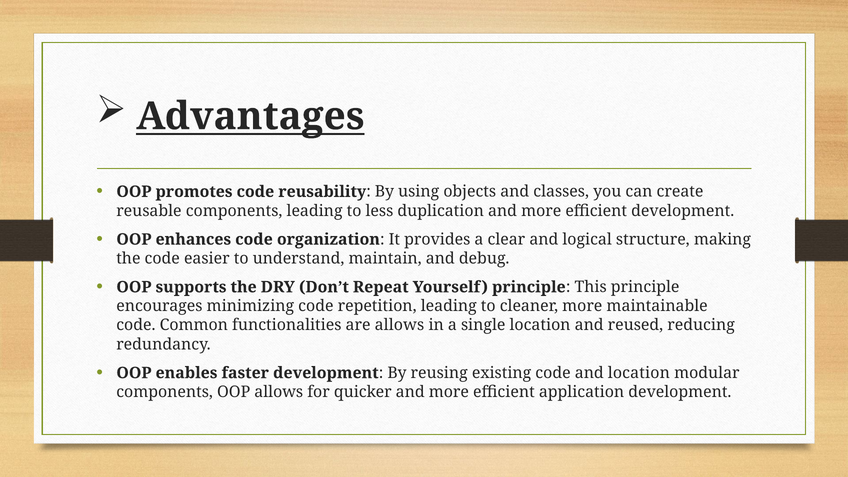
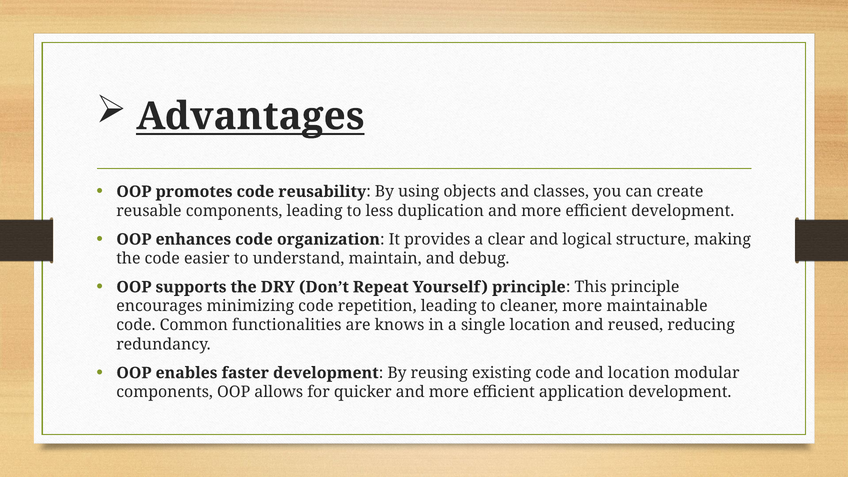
are allows: allows -> knows (399, 325)
